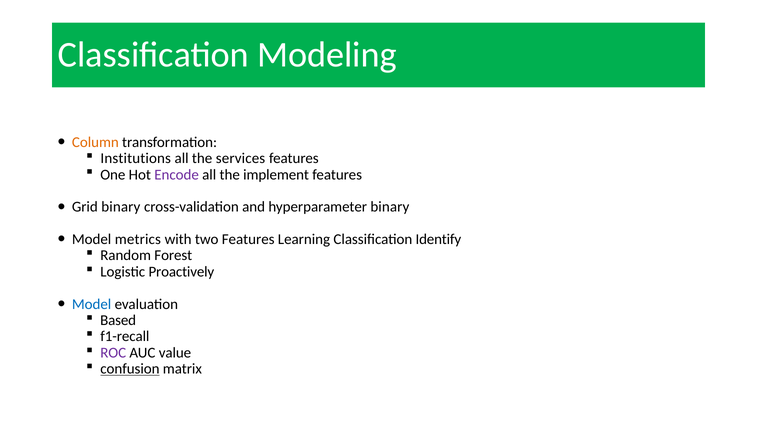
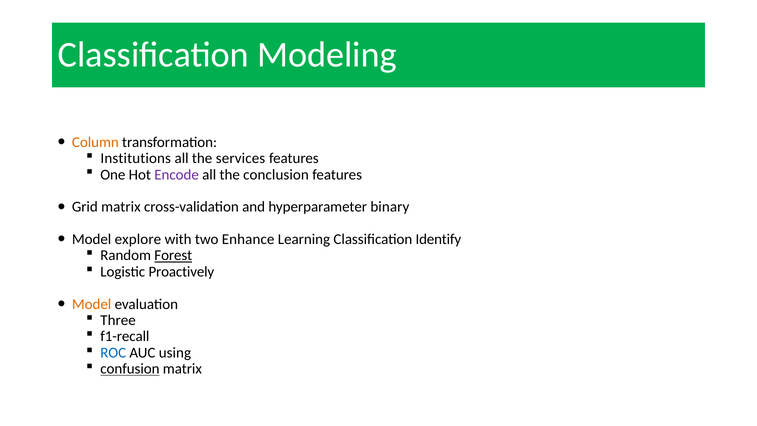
implement: implement -> conclusion (276, 175)
Grid binary: binary -> matrix (121, 207)
metrics: metrics -> explore (138, 239)
two Features: Features -> Enhance (248, 239)
Forest underline: none -> present (173, 255)
Model colour: blue -> orange (92, 304)
Based: Based -> Three (118, 320)
ROC colour: purple -> blue (113, 352)
value: value -> using (175, 352)
